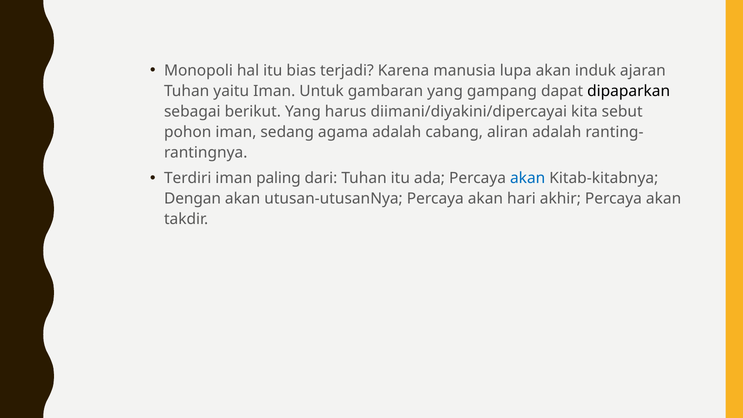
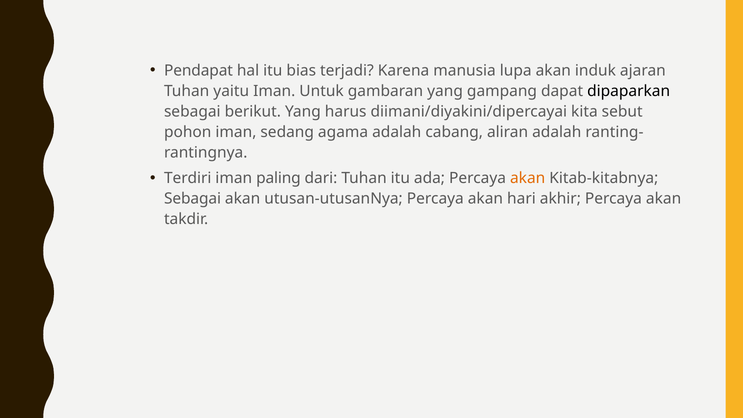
Monopoli: Monopoli -> Pendapat (198, 71)
akan colour: blue -> orange (528, 178)
Dengan: Dengan -> Sebagai (193, 199)
